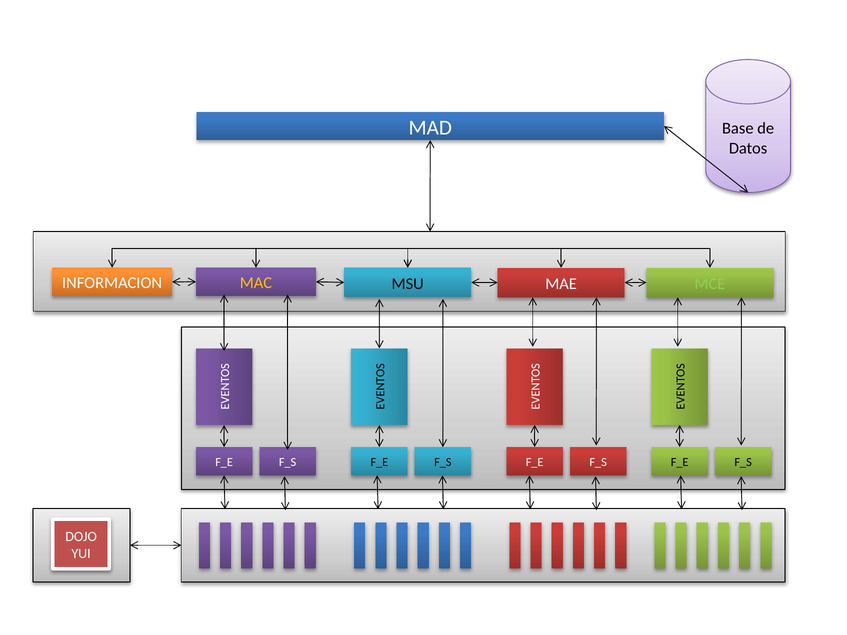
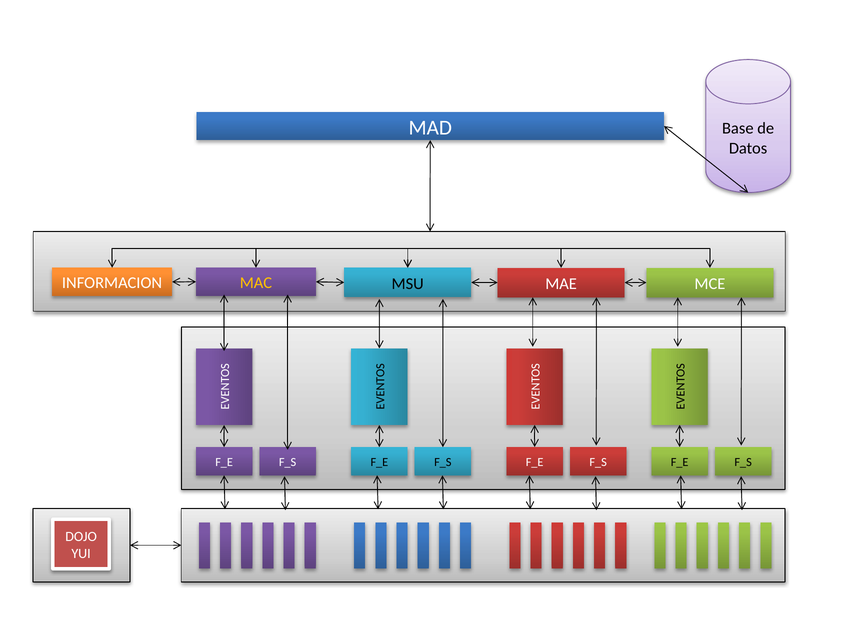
MCE colour: light green -> white (710, 284)
